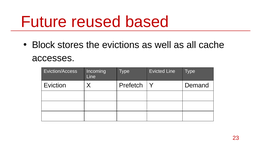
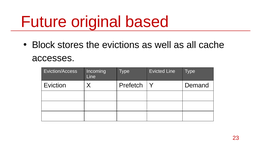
reused: reused -> original (96, 22)
